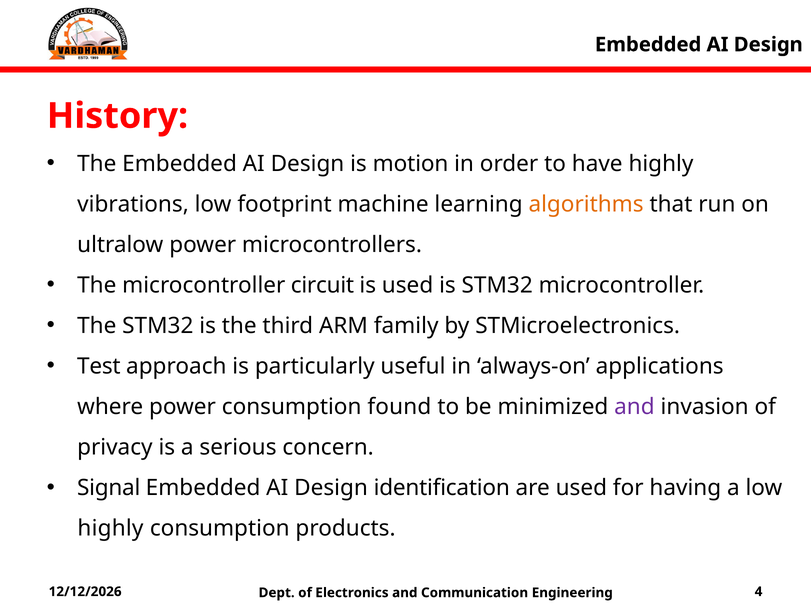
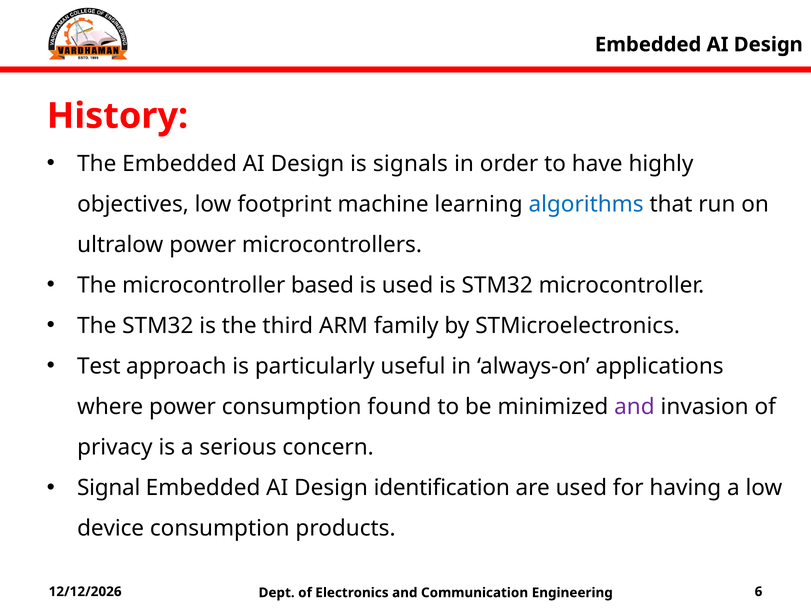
motion: motion -> signals (410, 164)
vibrations: vibrations -> objectives (133, 204)
algorithms colour: orange -> blue (586, 204)
circuit: circuit -> based (322, 285)
highly: highly -> device (111, 529)
4: 4 -> 6 (759, 592)
